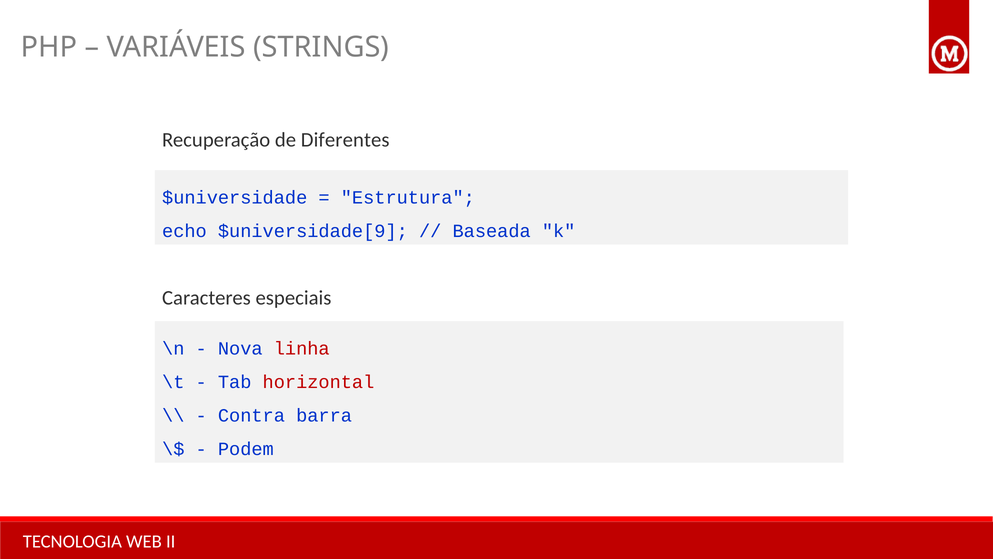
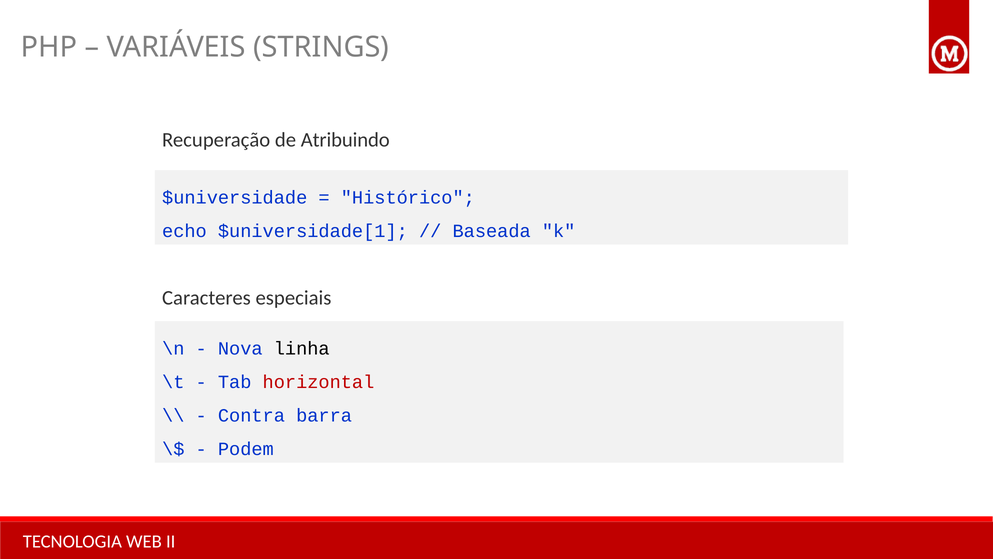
Diferentes: Diferentes -> Atribuindo (345, 140)
Estrutura: Estrutura -> Histórico (408, 197)
$universidade[9: $universidade[9 -> $universidade[1 (313, 231)
linha colour: red -> black (302, 348)
